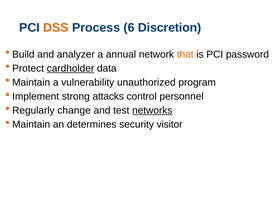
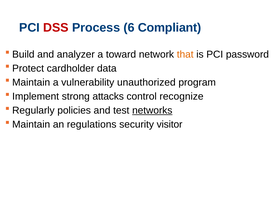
DSS colour: orange -> red (56, 28)
Discretion: Discretion -> Compliant (170, 28)
annual: annual -> toward (121, 54)
cardholder underline: present -> none (70, 68)
personnel: personnel -> recognize (182, 97)
change: change -> policies (74, 111)
determines: determines -> regulations (92, 125)
